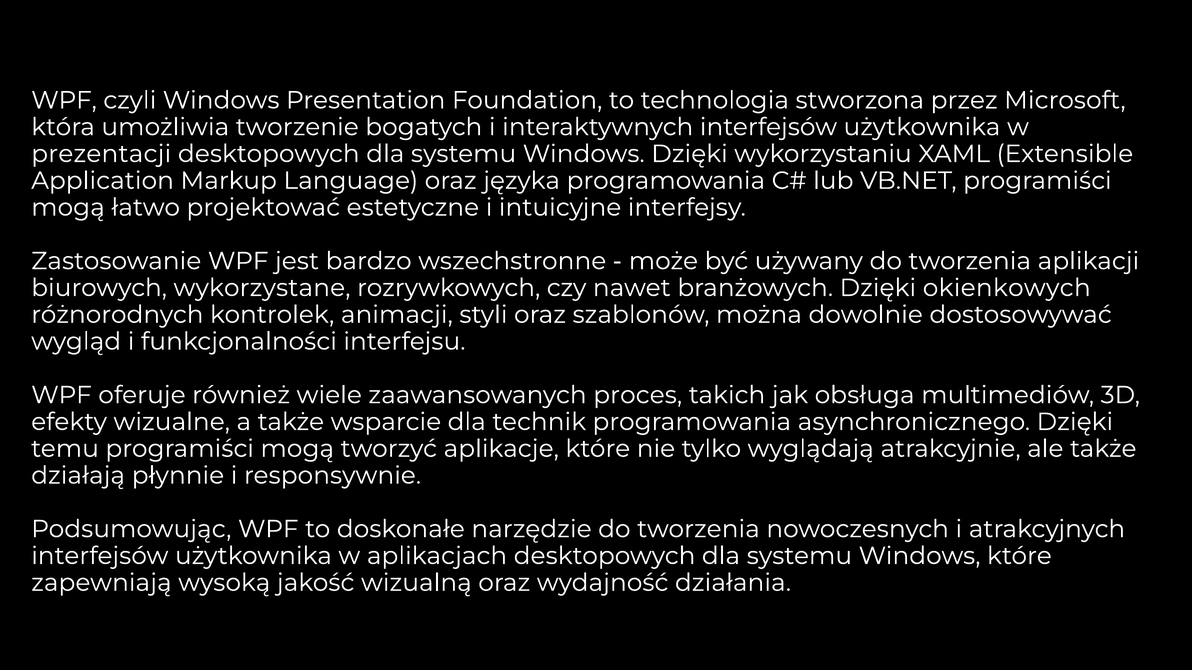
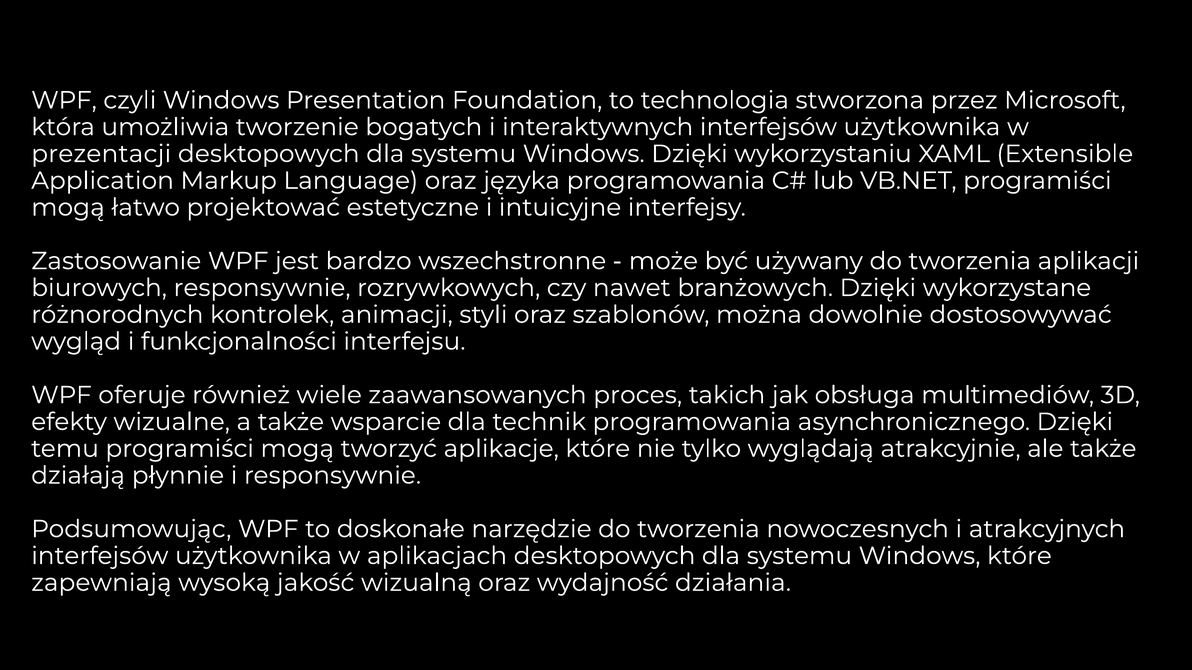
biurowych wykorzystane: wykorzystane -> responsywnie (262, 288)
okienkowych: okienkowych -> wykorzystane (1007, 288)
